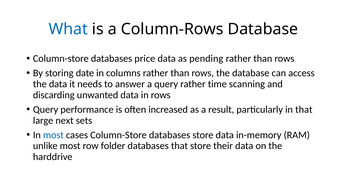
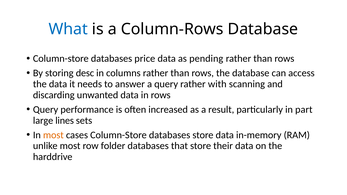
date: date -> desc (85, 73)
time: time -> with (217, 84)
in that: that -> part (304, 110)
next: next -> lines (65, 121)
most colour: blue -> orange (53, 135)
